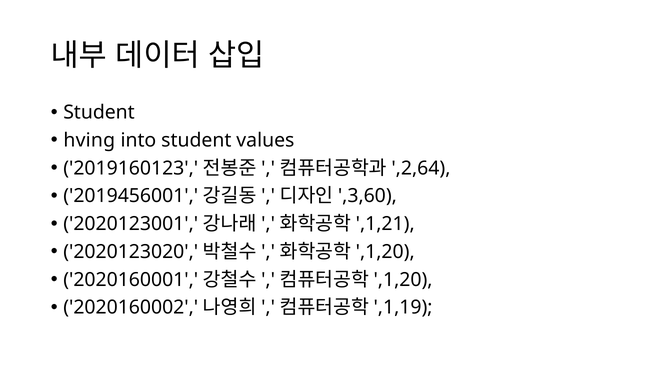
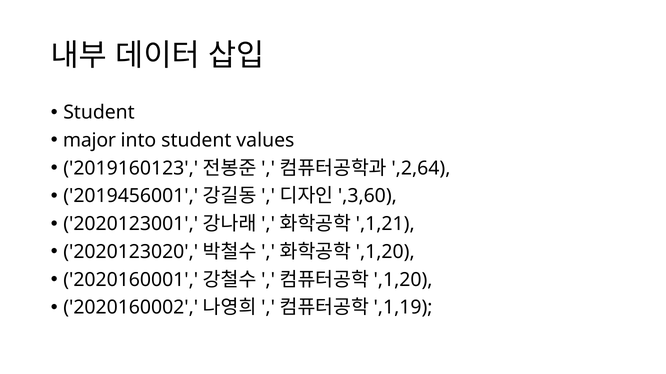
hving: hving -> major (89, 141)
